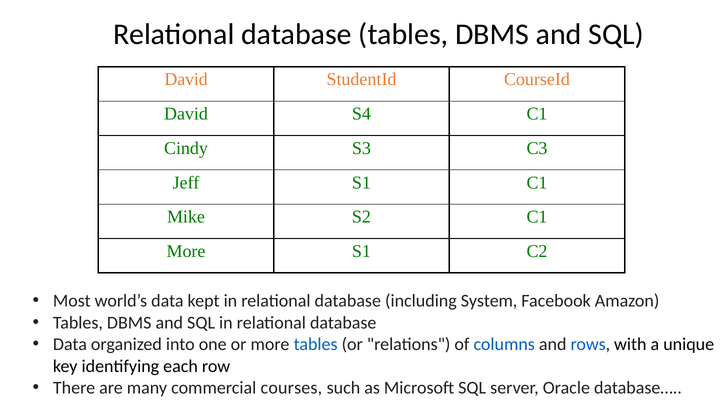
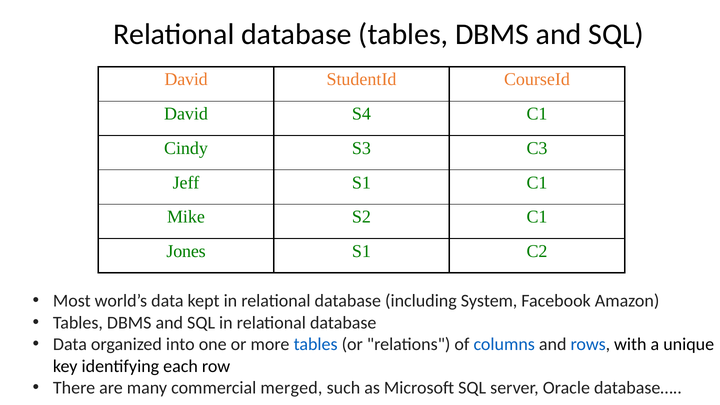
More: More -> Jones (186, 251)
courses: courses -> merged (291, 388)
